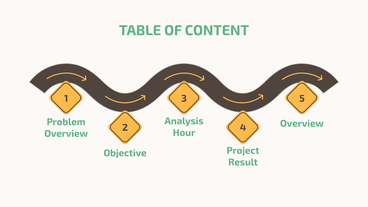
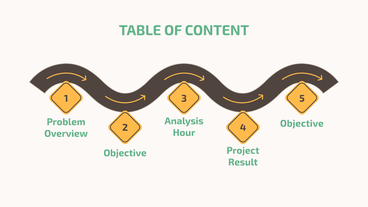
Overview: Overview -> Objective (302, 123)
